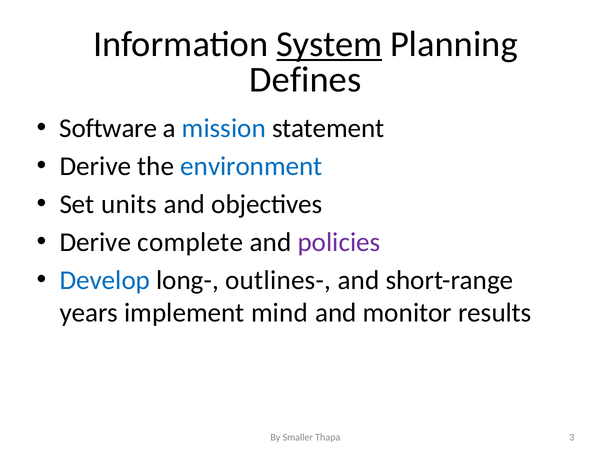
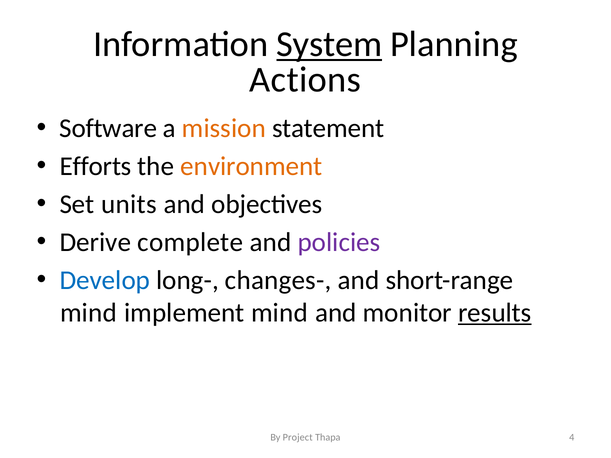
Defines: Defines -> Actions (305, 80)
mission colour: blue -> orange (224, 128)
Derive: Derive -> Efforts (96, 166)
environment colour: blue -> orange (251, 166)
outlines-: outlines- -> changes- (278, 280)
years: years -> mind (89, 313)
results underline: none -> present (495, 313)
Smaller: Smaller -> Project (298, 438)
3: 3 -> 4 (572, 438)
